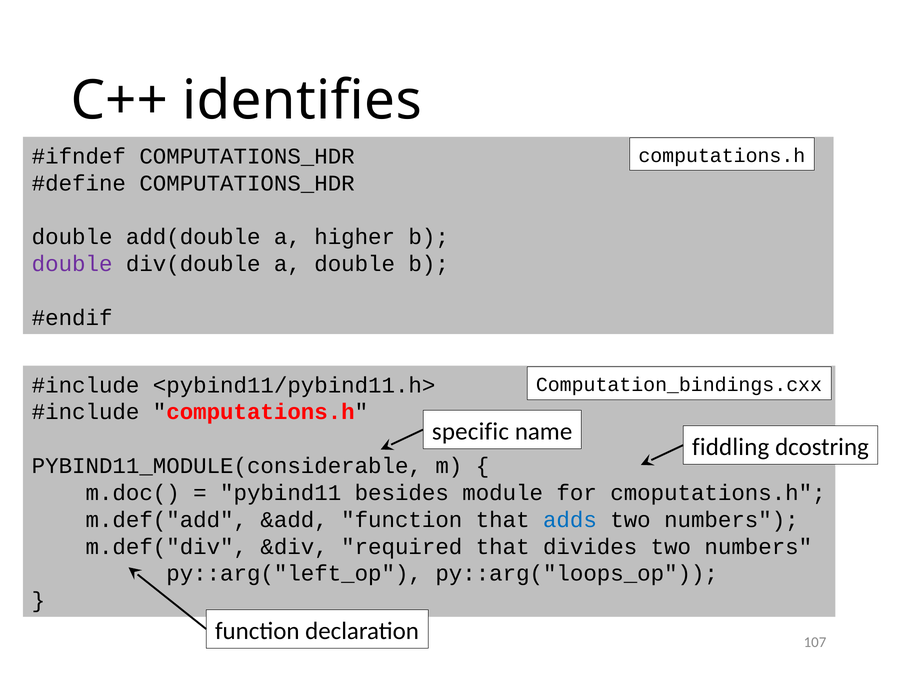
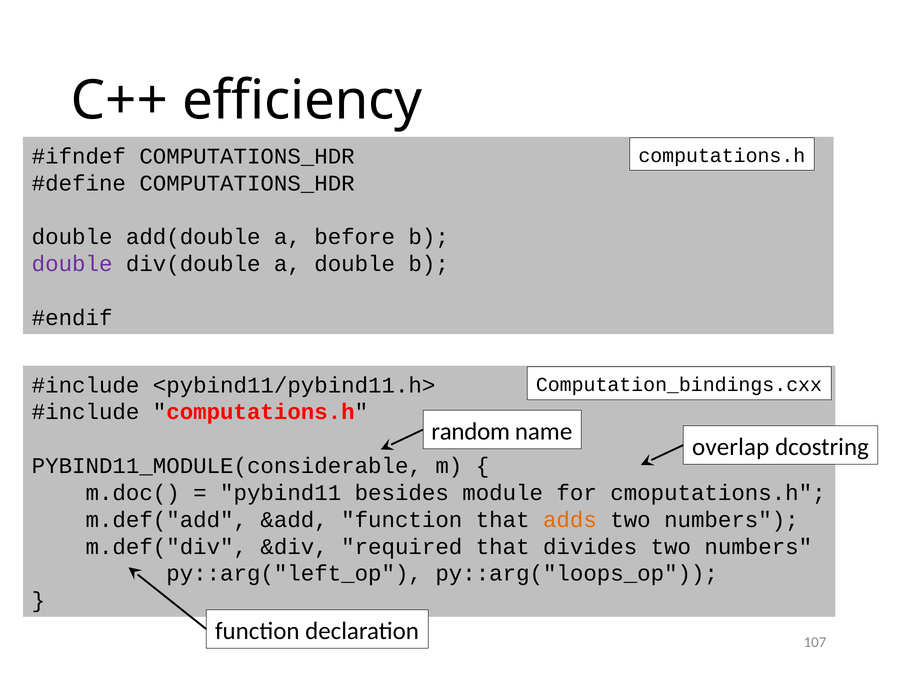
identifies: identifies -> efficiency (302, 100)
higher: higher -> before (355, 237)
specific: specific -> random (471, 431)
fiddling: fiddling -> overlap (731, 447)
adds colour: blue -> orange (570, 520)
